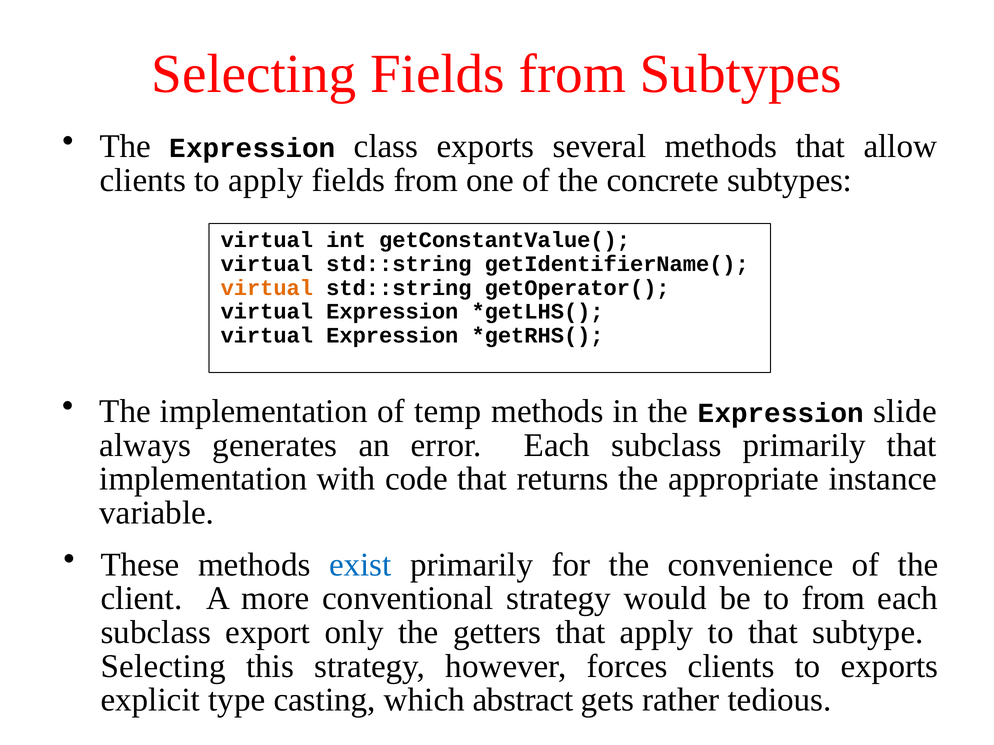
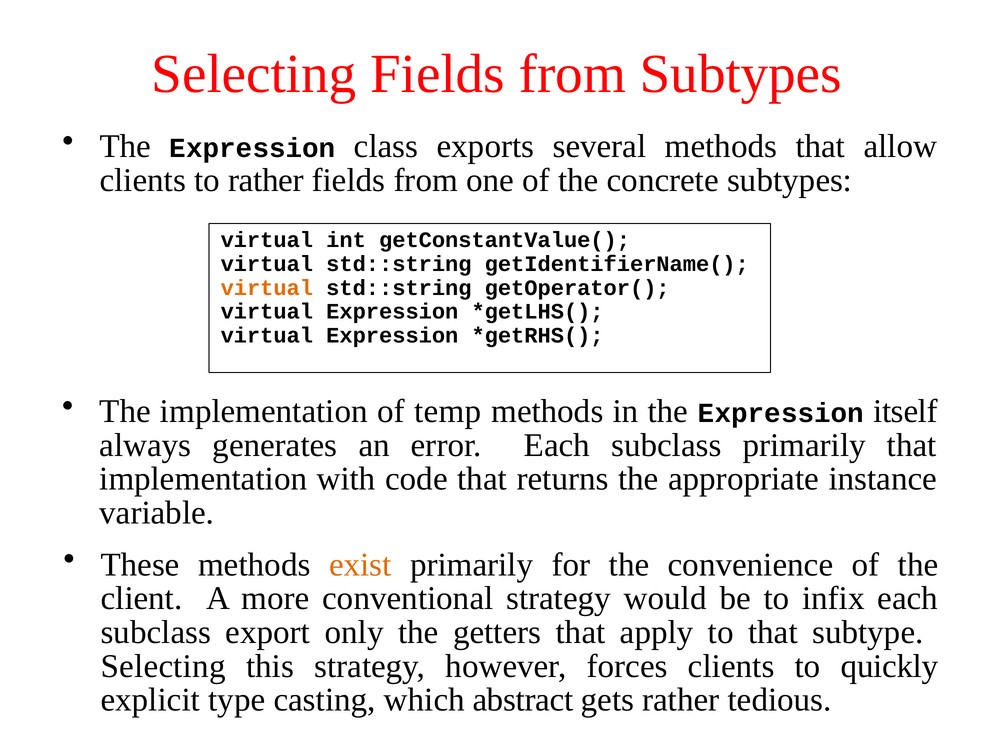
to apply: apply -> rather (266, 180)
slide: slide -> itself (905, 412)
exist colour: blue -> orange (360, 565)
to from: from -> infix (833, 599)
to exports: exports -> quickly (890, 667)
